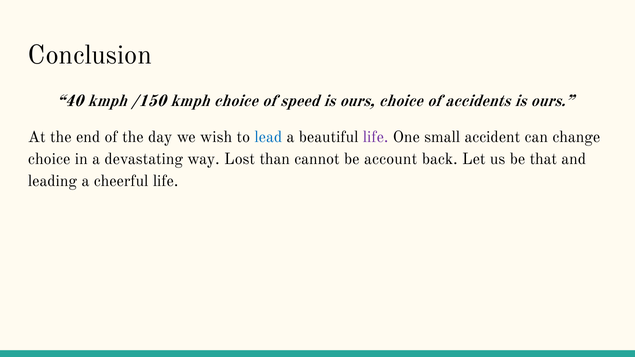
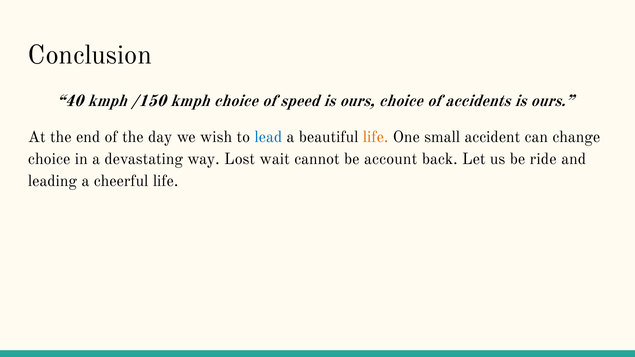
life colour: purple -> orange (376, 137)
than: than -> wait (275, 159)
that: that -> ride (543, 159)
